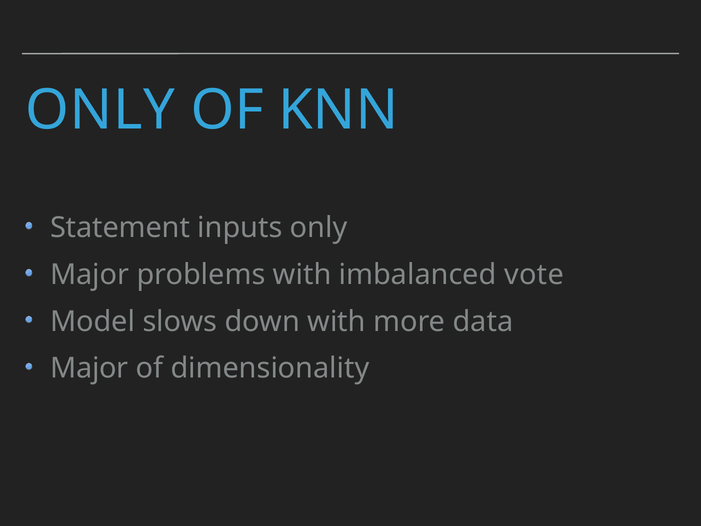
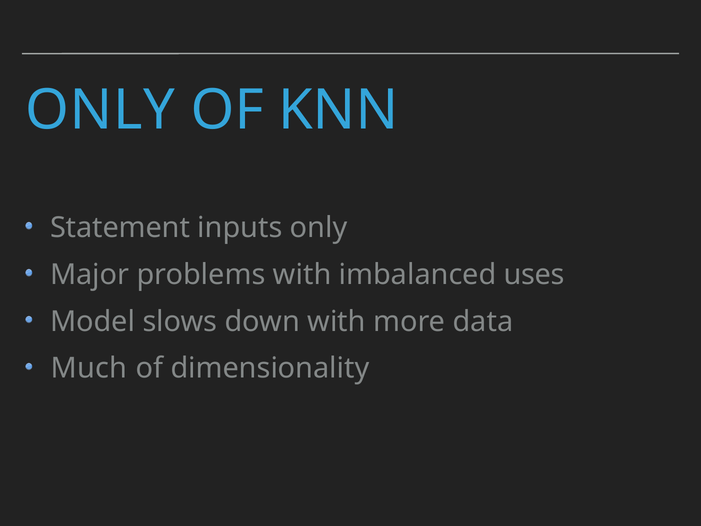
vote: vote -> uses (534, 274)
Major: Major -> Much (89, 368)
